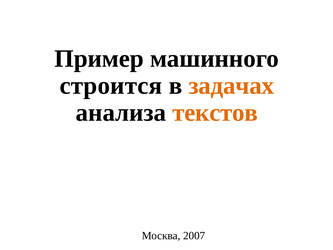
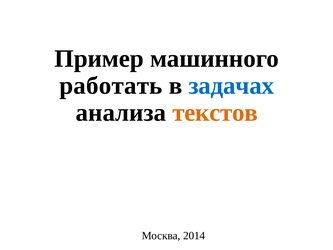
строится: строится -> работать (111, 86)
задачах colour: orange -> blue (231, 86)
2007: 2007 -> 2014 (194, 236)
